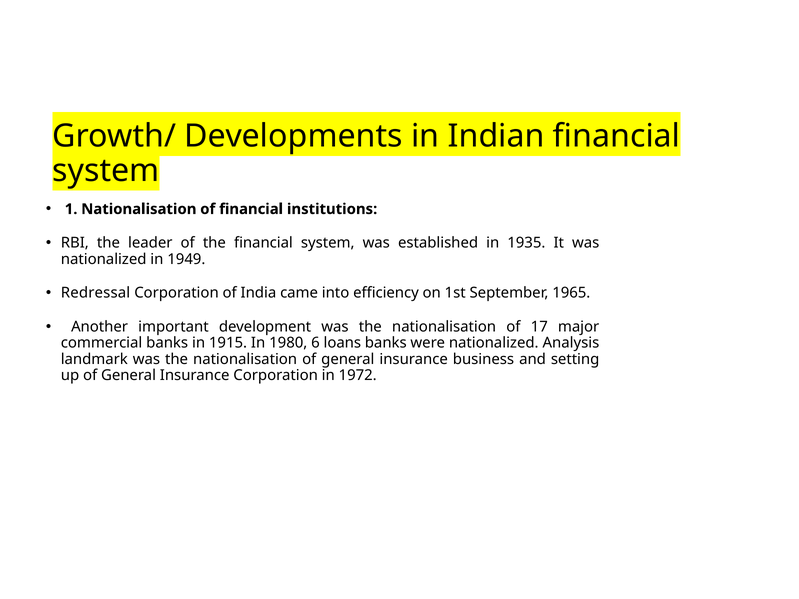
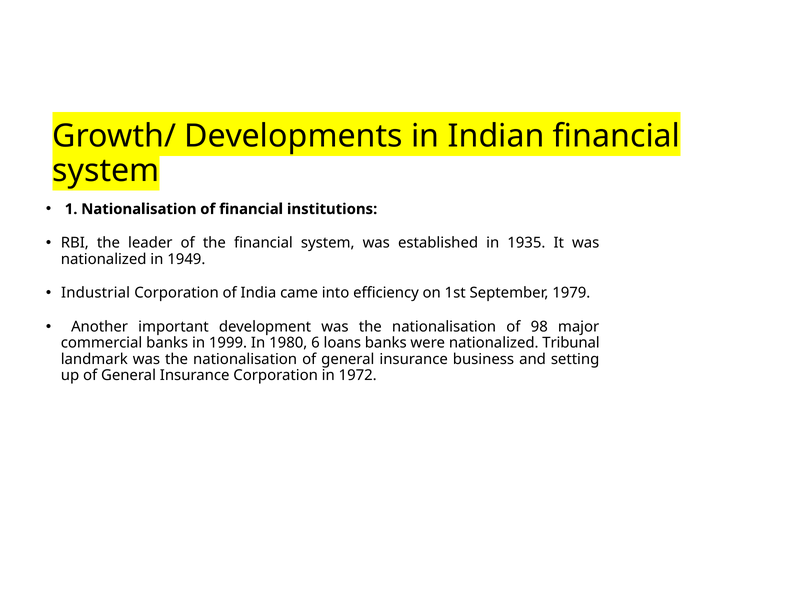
Redressal: Redressal -> Industrial (96, 293)
1965: 1965 -> 1979 (571, 293)
17: 17 -> 98 (539, 327)
1915: 1915 -> 1999 (228, 343)
Analysis: Analysis -> Tribunal (571, 343)
